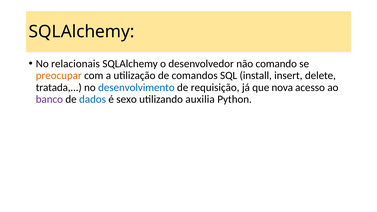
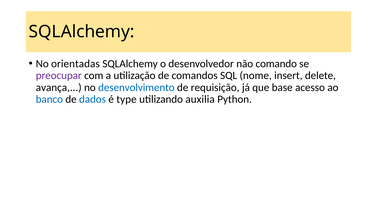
relacionais: relacionais -> orientadas (75, 64)
preocupar colour: orange -> purple (59, 76)
install: install -> nome (256, 76)
tratada: tratada -> avança (59, 87)
nova: nova -> base (282, 87)
banco colour: purple -> blue (49, 99)
sexo: sexo -> type (127, 99)
